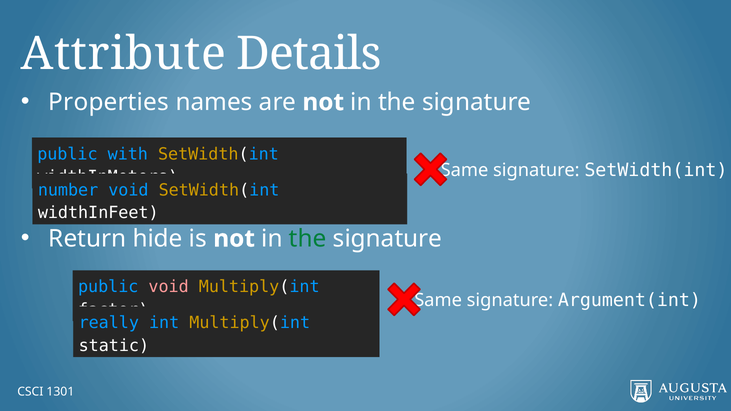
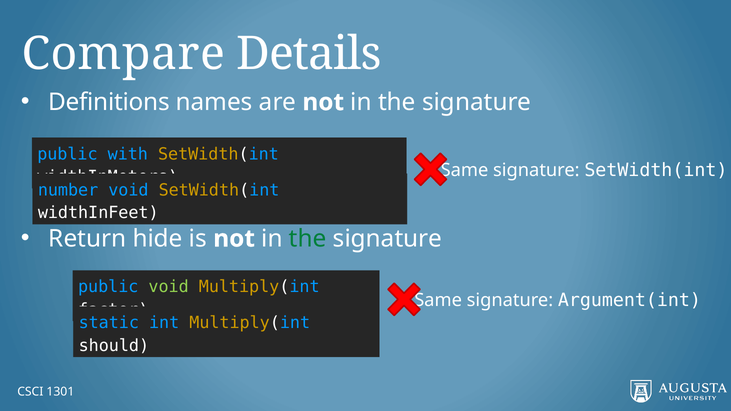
Attribute: Attribute -> Compare (123, 54)
Properties: Properties -> Definitions (109, 102)
void colour: pink -> light green (169, 287)
really: really -> static (109, 323)
static: static -> should (114, 346)
